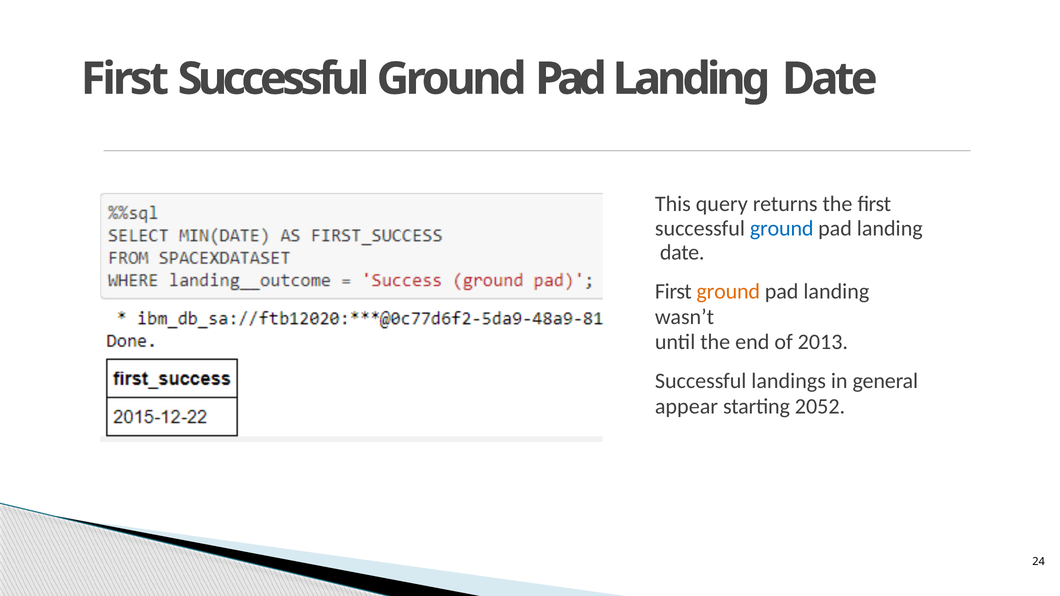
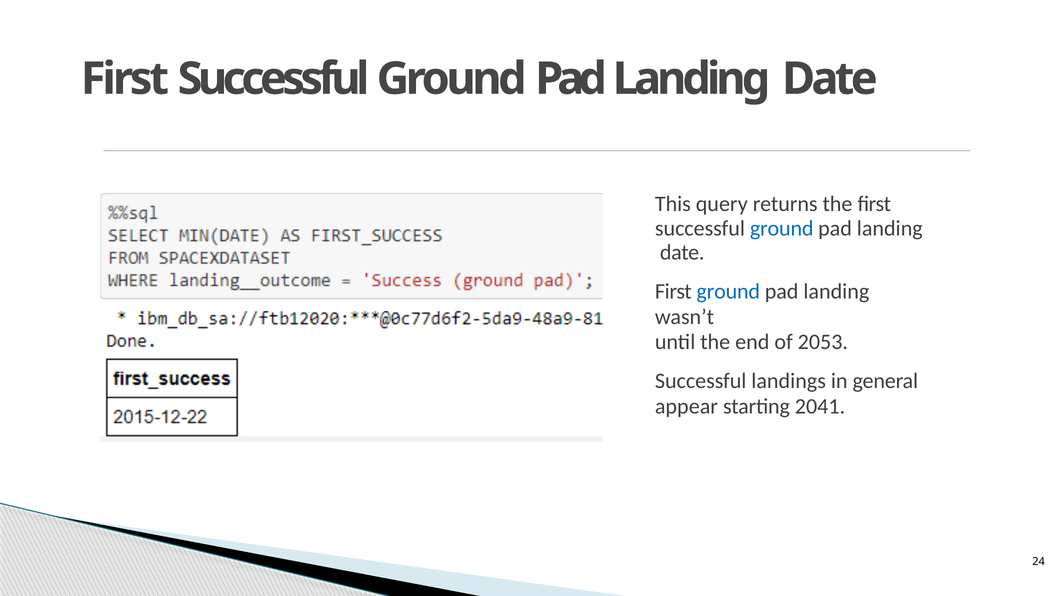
ground colour: orange -> blue (728, 291)
2013: 2013 -> 2053 (823, 342)
2052: 2052 -> 2041 (820, 406)
